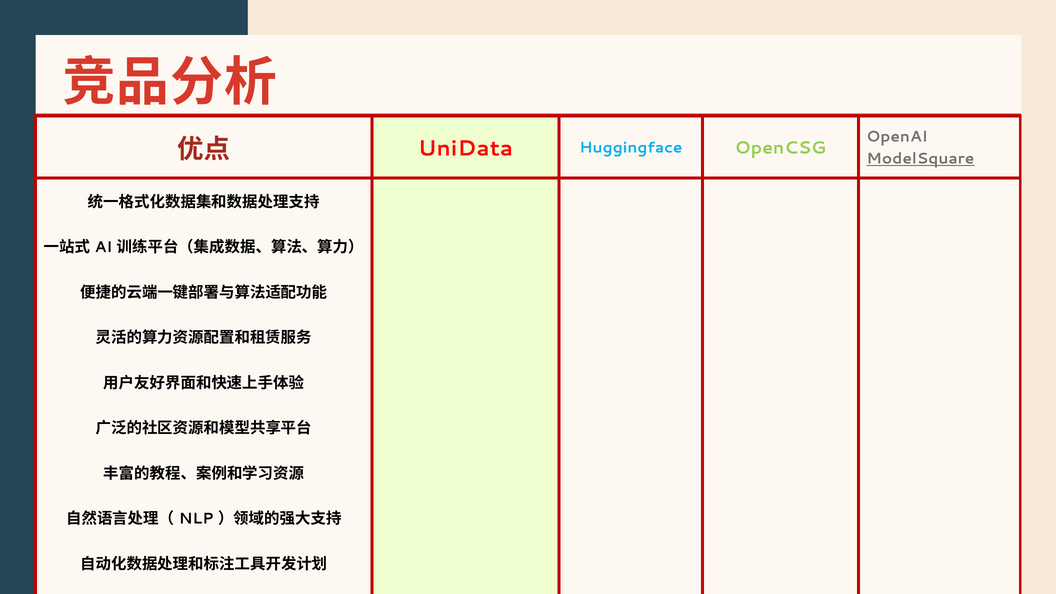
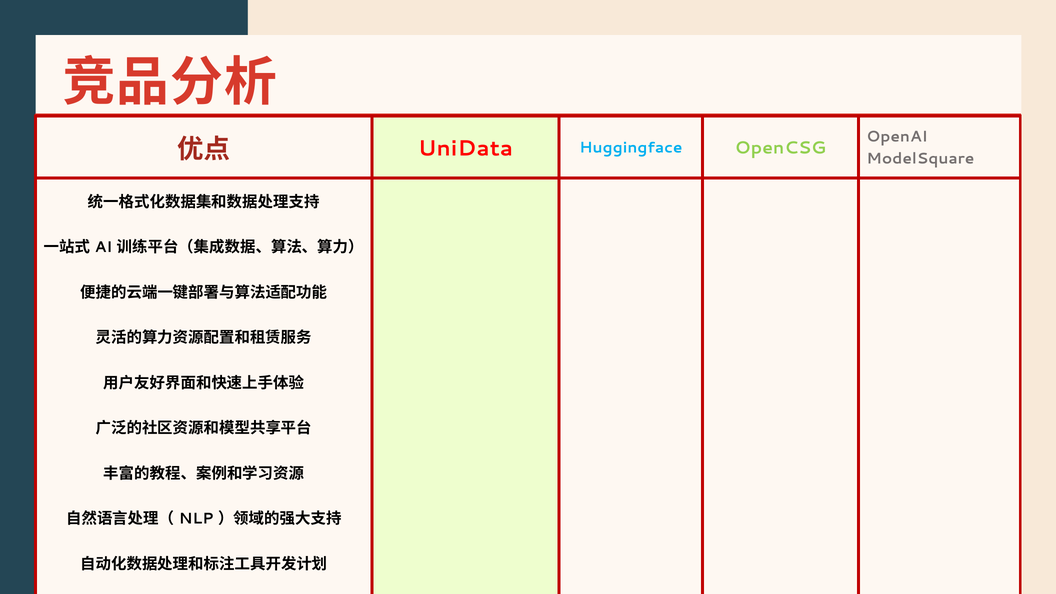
ModelSquare underline: present -> none (920, 159)
